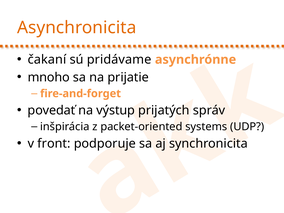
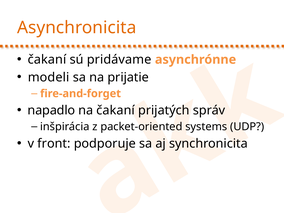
mnoho: mnoho -> modeli (49, 77)
povedať: povedať -> napadlo (51, 110)
na výstup: výstup -> čakaní (116, 110)
